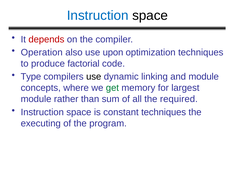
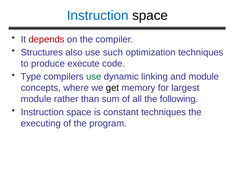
Operation: Operation -> Structures (42, 53)
upon: upon -> such (113, 53)
factorial: factorial -> execute (84, 64)
use colour: black -> green (94, 77)
get colour: green -> black (112, 88)
required: required -> following (179, 100)
